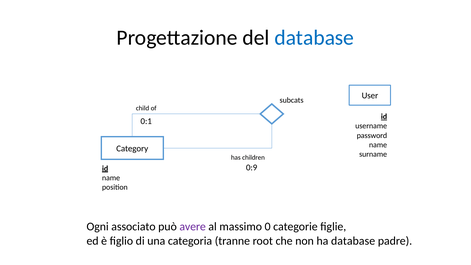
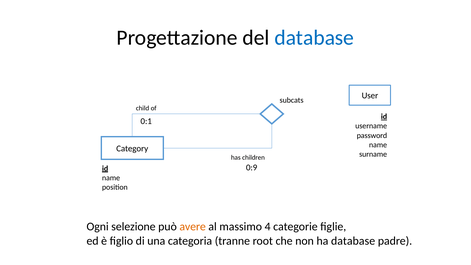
associato: associato -> selezione (133, 227)
avere colour: purple -> orange (193, 227)
0: 0 -> 4 (268, 227)
